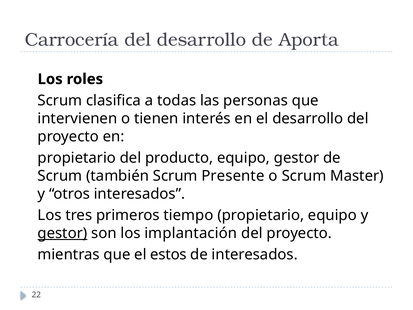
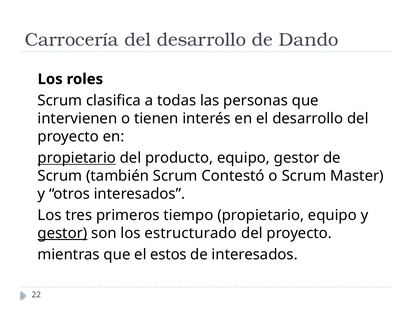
Aporta: Aporta -> Dando (309, 40)
propietario underline: none -> present (77, 158)
Presente: Presente -> Contestó (233, 176)
implantación: implantación -> estructurado (191, 233)
